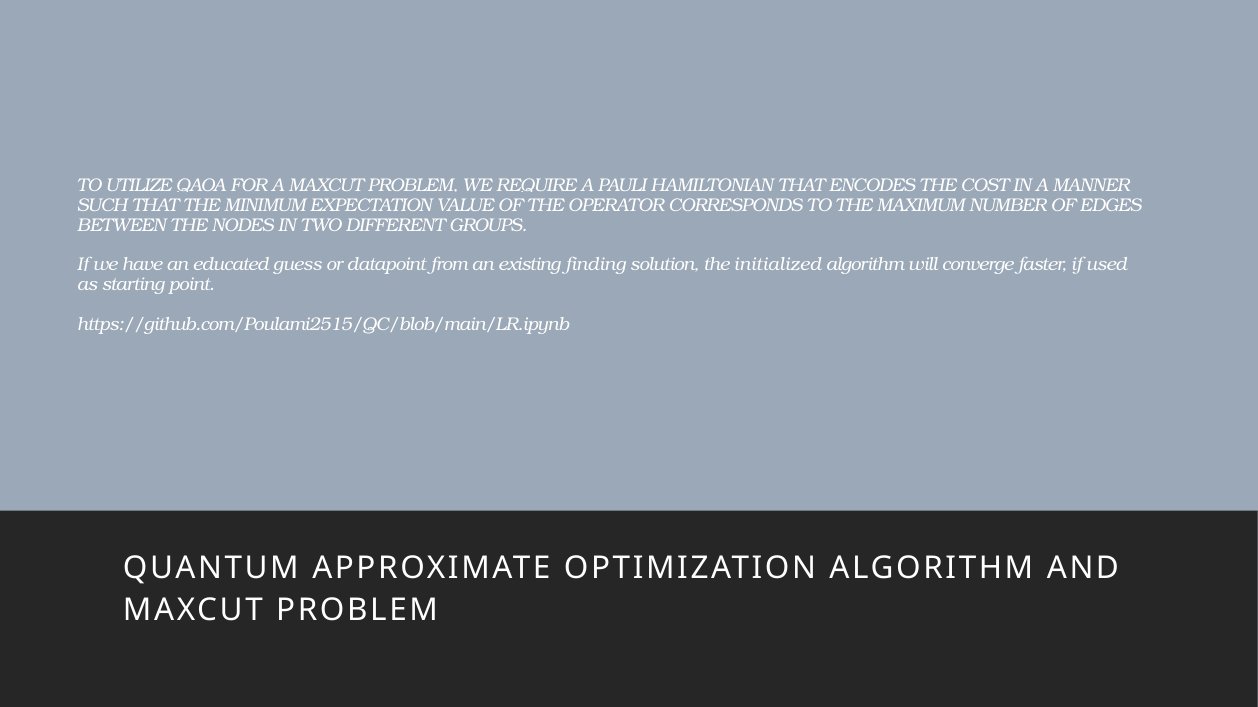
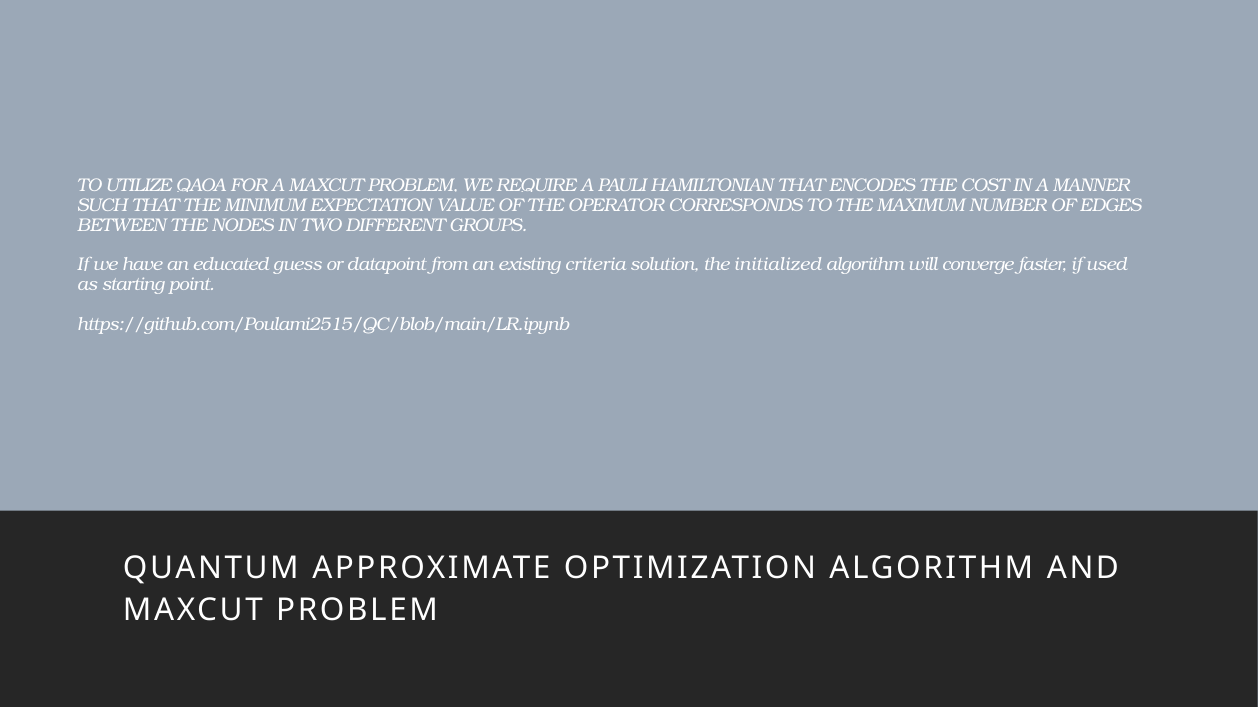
finding: finding -> criteria (595, 265)
